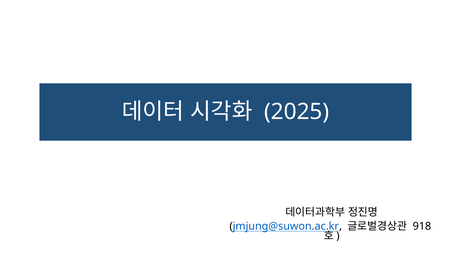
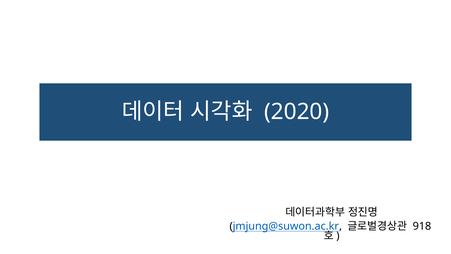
2025: 2025 -> 2020 (297, 112)
